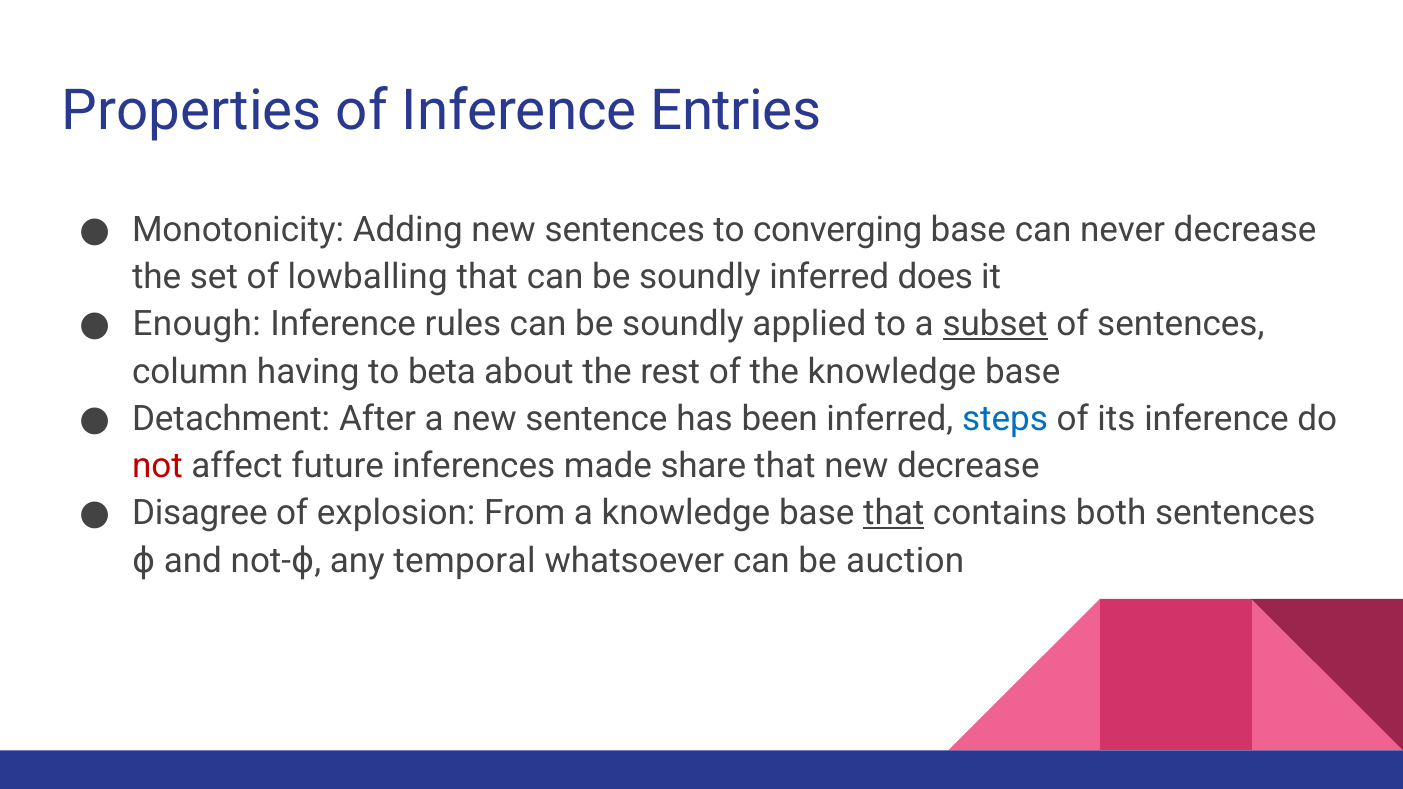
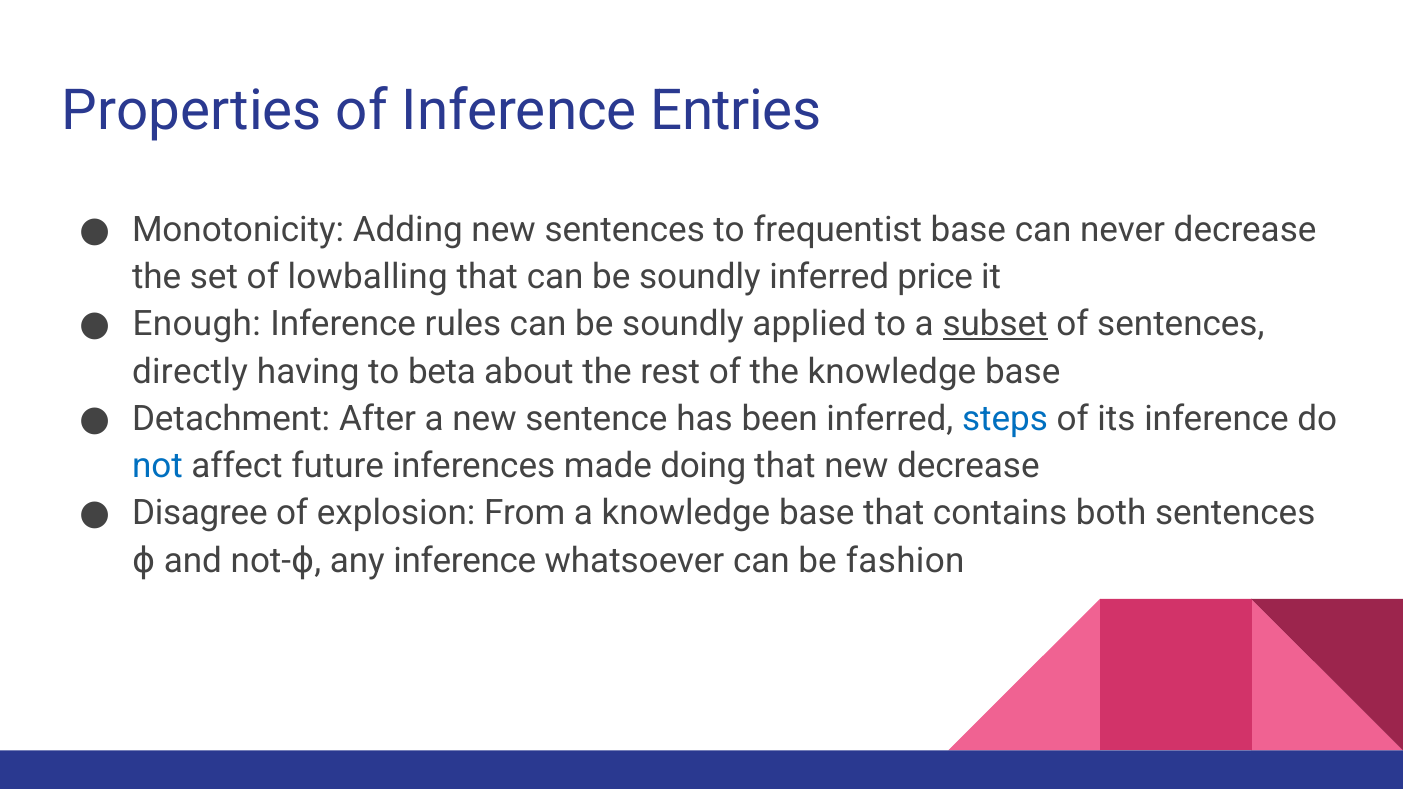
converging: converging -> frequentist (838, 230)
does: does -> price (935, 277)
column: column -> directly (190, 372)
not colour: red -> blue (157, 466)
share: share -> doing (703, 466)
that underline: present -> none (894, 513)
any temporal: temporal -> inference (465, 561)
auction: auction -> fashion (905, 561)
